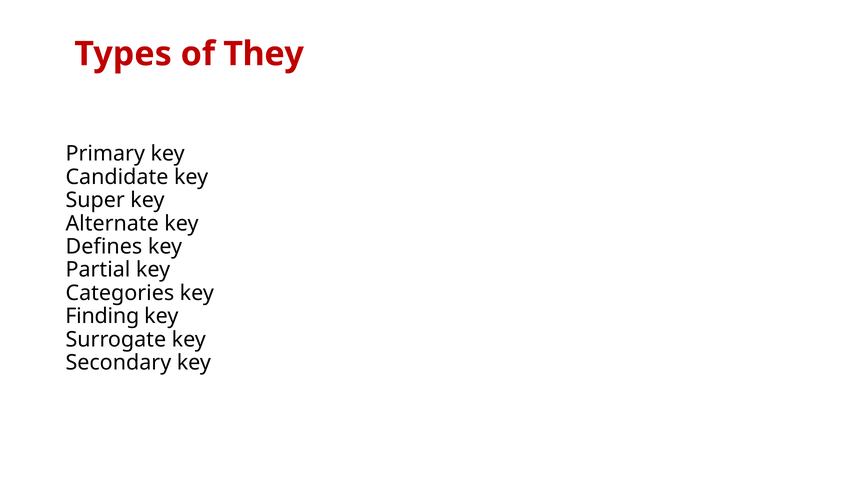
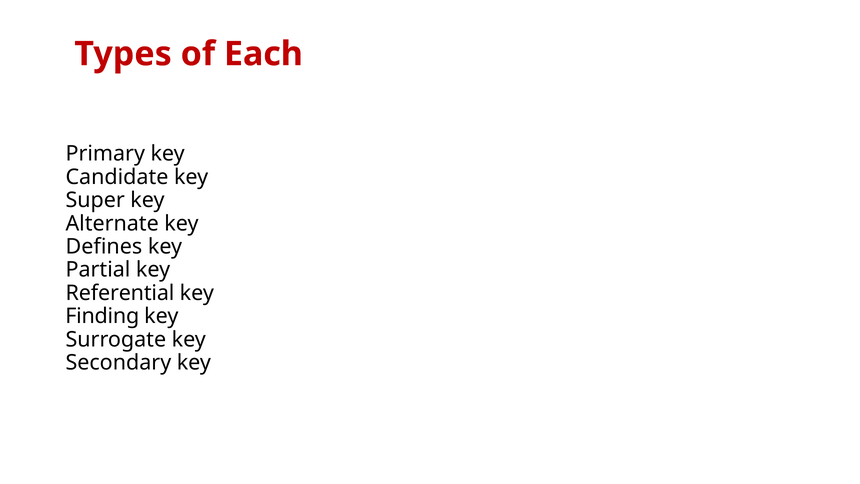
They: They -> Each (263, 54)
Categories: Categories -> Referential (120, 293)
